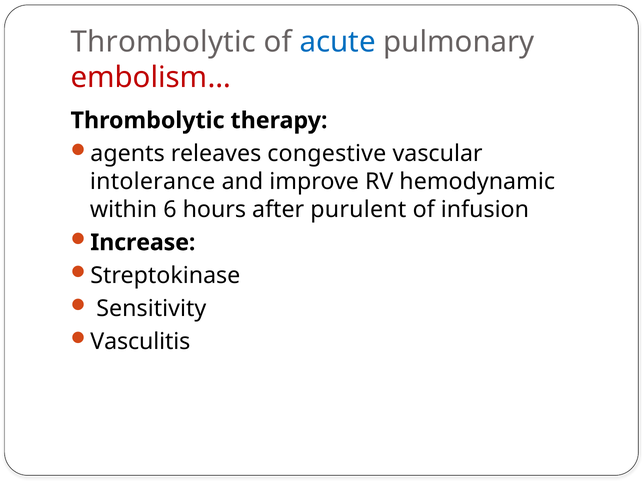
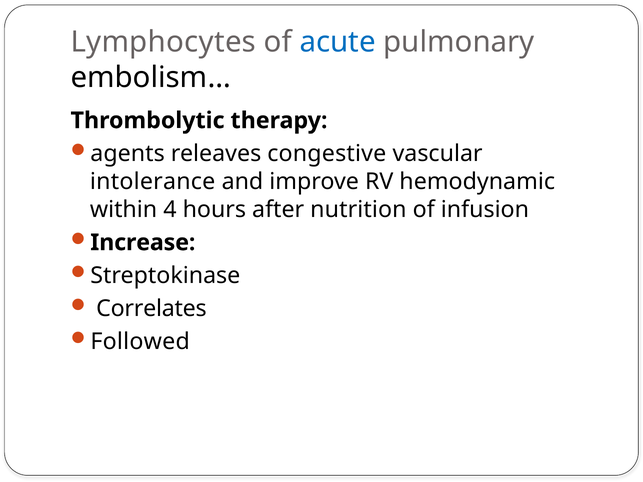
Thrombolytic: Thrombolytic -> Lymphocytes (163, 42)
embolism… colour: red -> black (151, 78)
6: 6 -> 4 (170, 210)
purulent: purulent -> nutrition (358, 210)
Sensitivity: Sensitivity -> Correlates (151, 309)
Vasculitis: Vasculitis -> Followed (140, 342)
